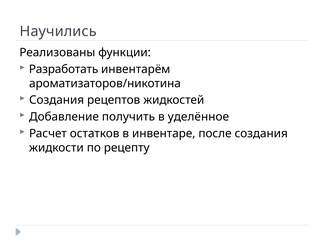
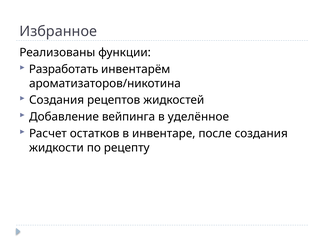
Научились: Научились -> Избранное (58, 31)
получить: получить -> вейпинга (129, 117)
